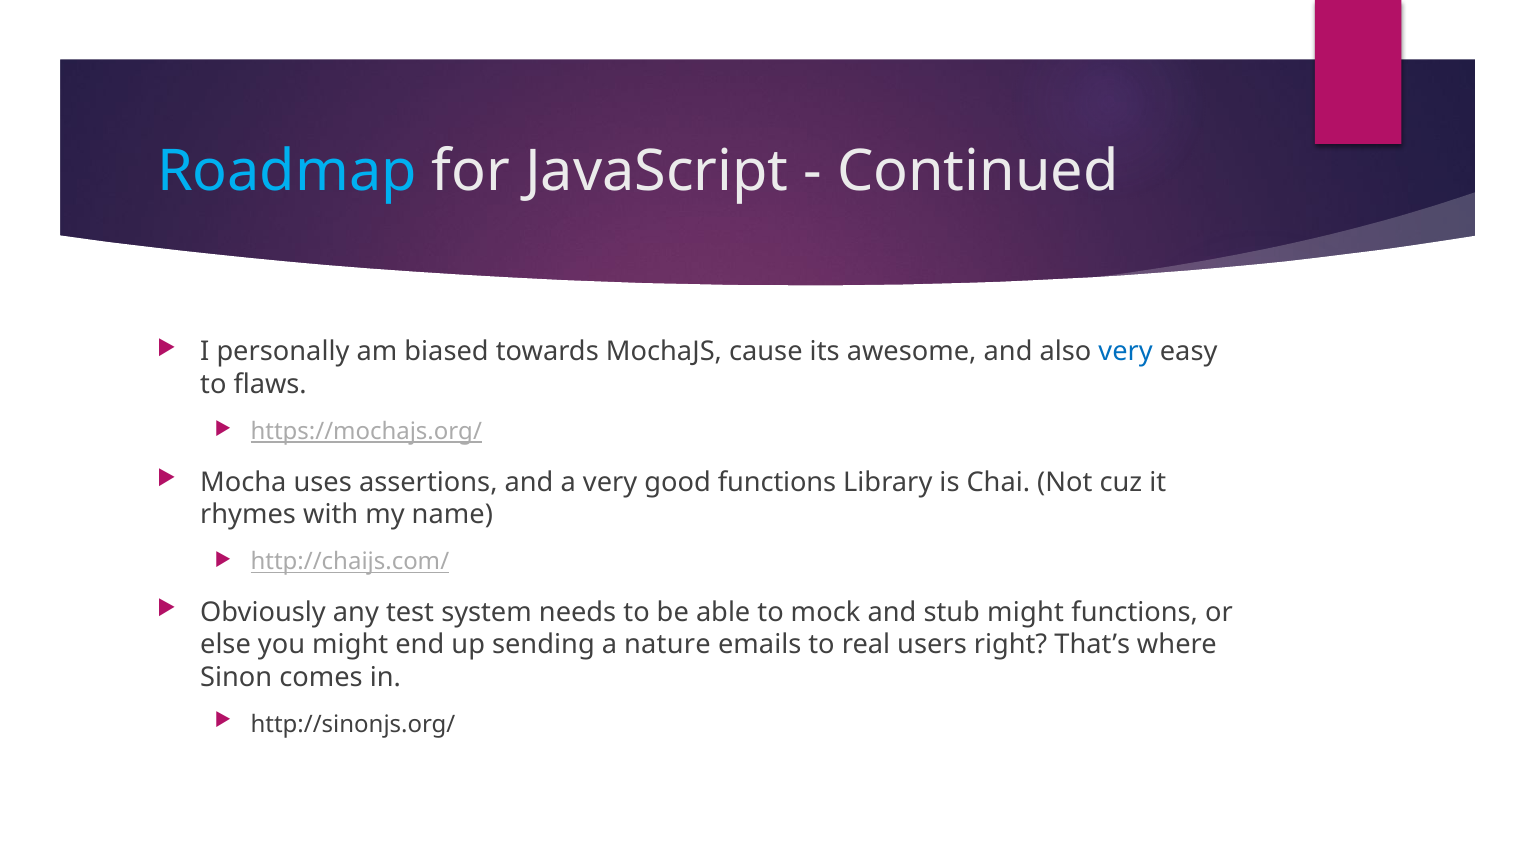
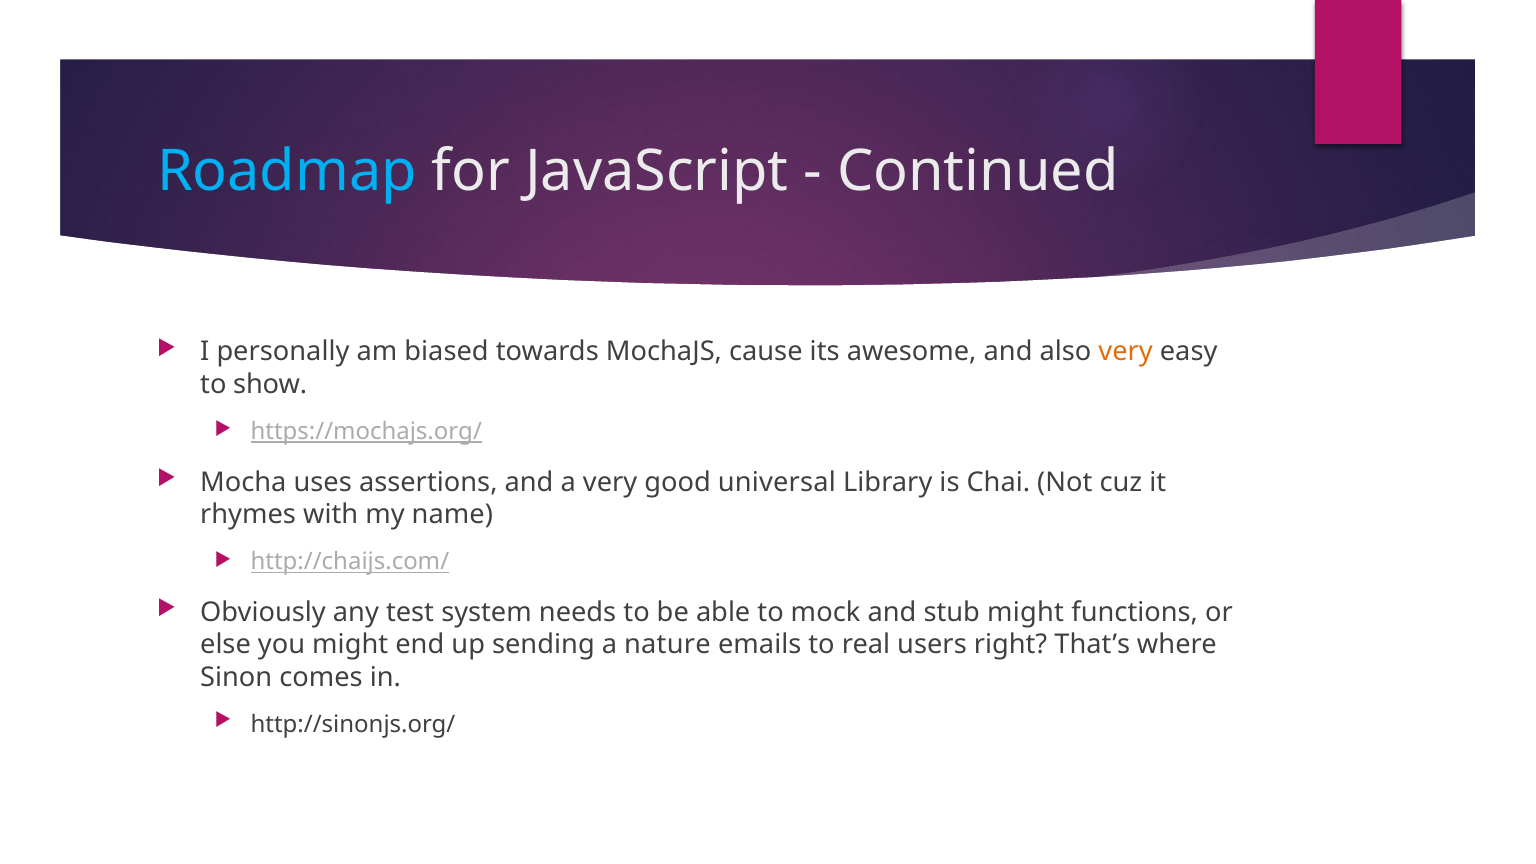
very colour: blue -> orange (1126, 352)
flaws: flaws -> show (270, 385)
good functions: functions -> universal (777, 482)
